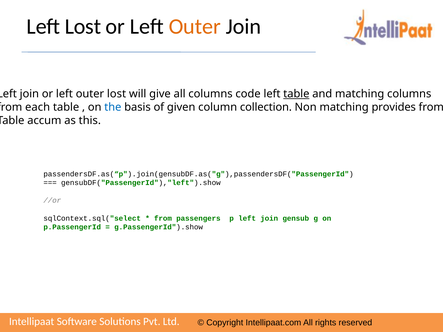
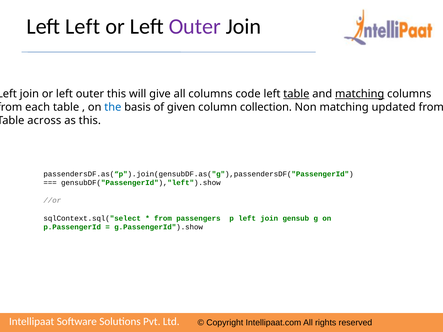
Left Lost: Lost -> Left (83, 27)
Outer colour: orange -> purple (195, 27)
outer lost: lost -> this (117, 94)
matching underline: none -> present (360, 94)
provides: provides -> updated (394, 107)
accum: accum -> across (44, 120)
